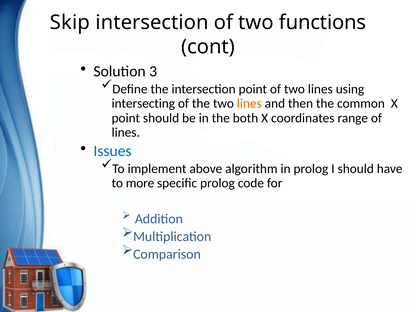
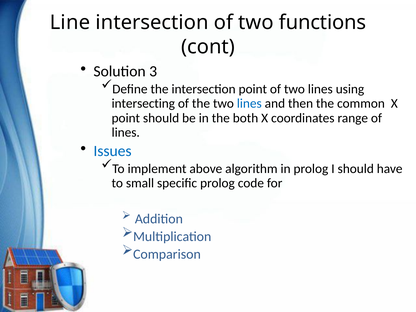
Skip: Skip -> Line (70, 23)
lines colour: orange -> blue (249, 104)
more: more -> small (140, 183)
